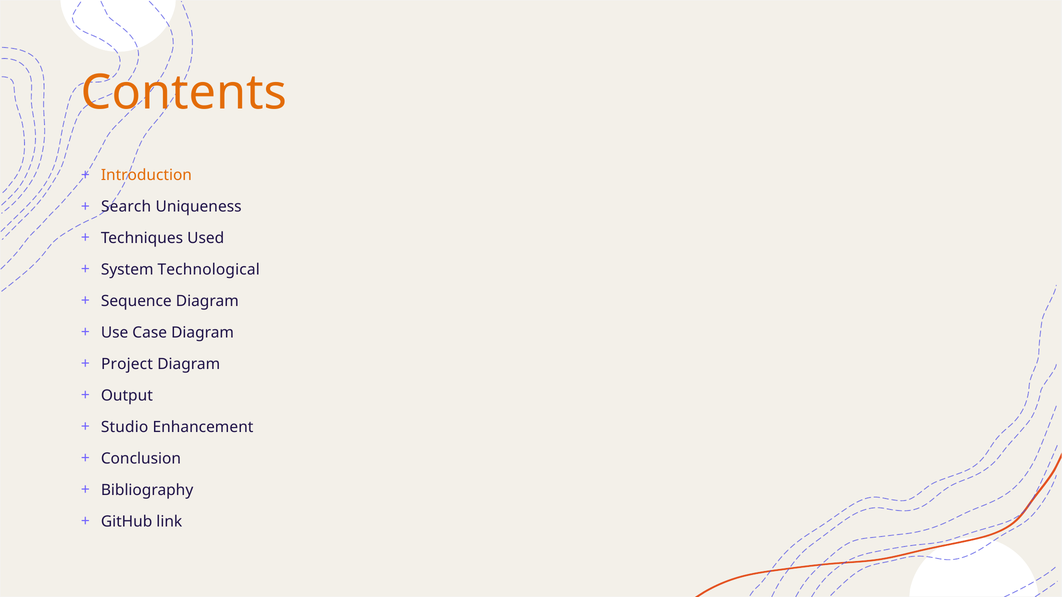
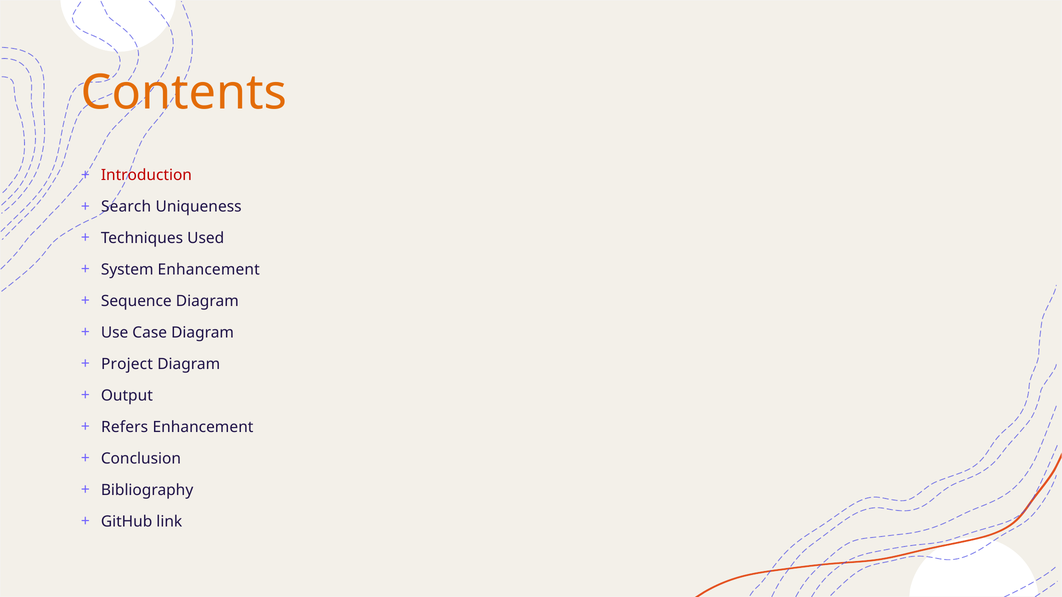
Introduction colour: orange -> red (146, 175)
System Technological: Technological -> Enhancement (209, 270)
Studio: Studio -> Refers (125, 427)
